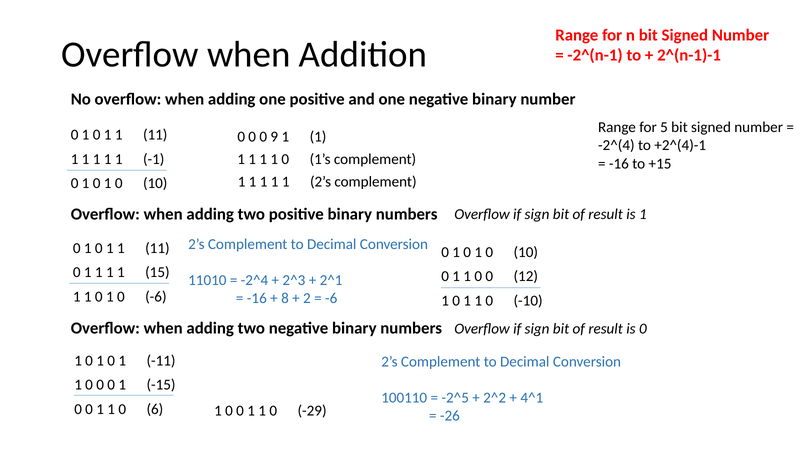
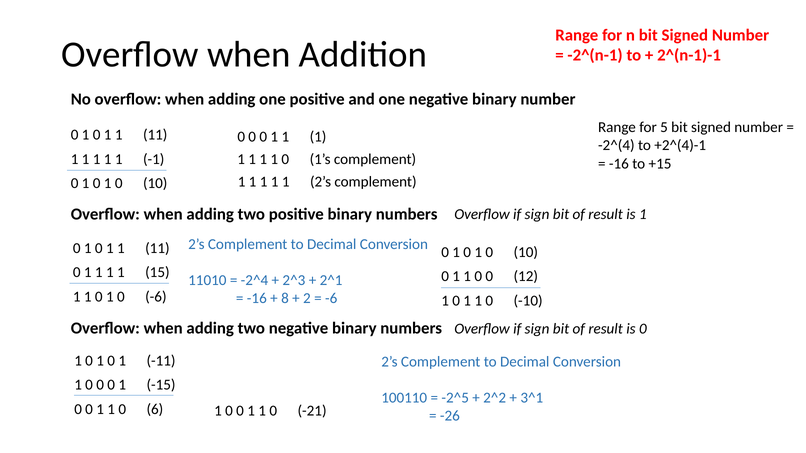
9: 9 -> 1 (274, 137)
4^1: 4^1 -> 3^1 (532, 398)
-29: -29 -> -21 (312, 411)
